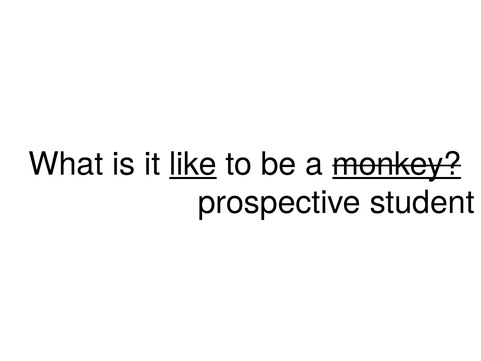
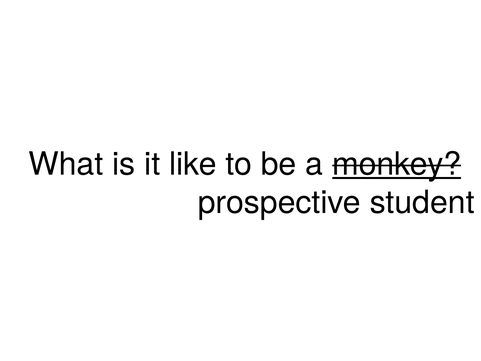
like underline: present -> none (193, 164)
